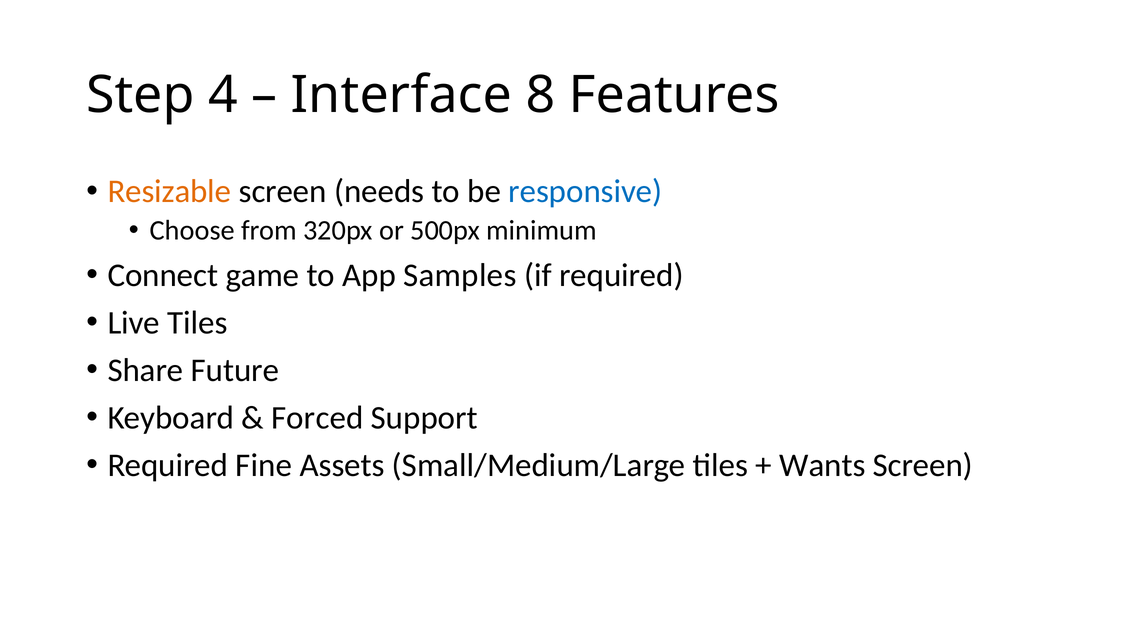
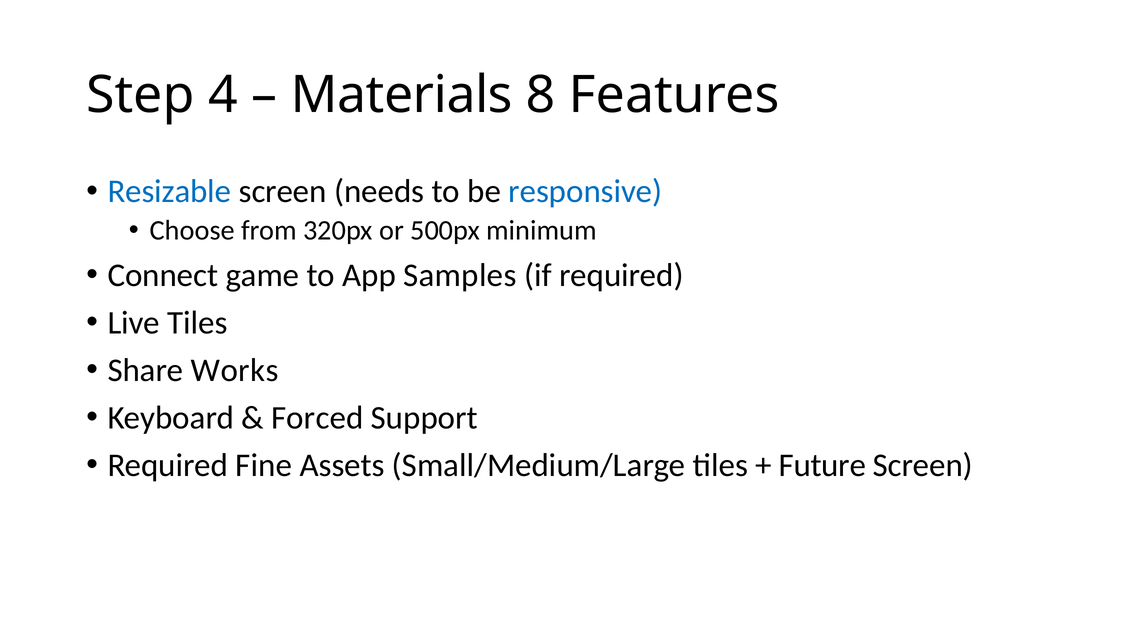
Interface: Interface -> Materials (402, 95)
Resizable colour: orange -> blue (169, 191)
Future: Future -> Works (235, 370)
Wants: Wants -> Future (823, 465)
